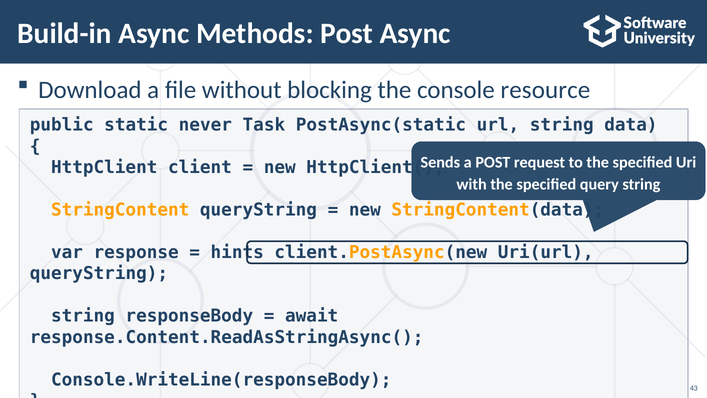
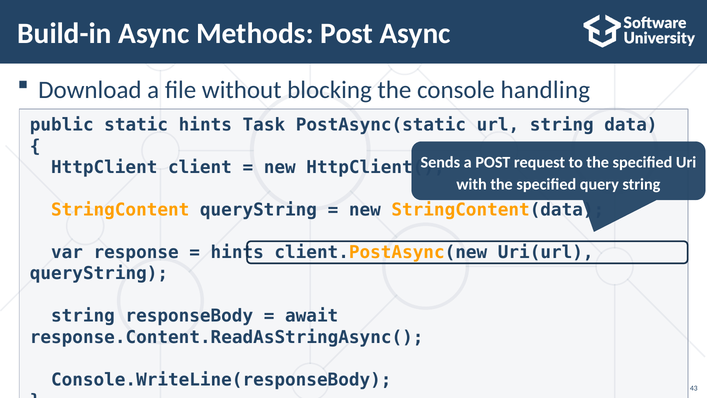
resource: resource -> handling (545, 90)
static never: never -> hints (205, 125)
